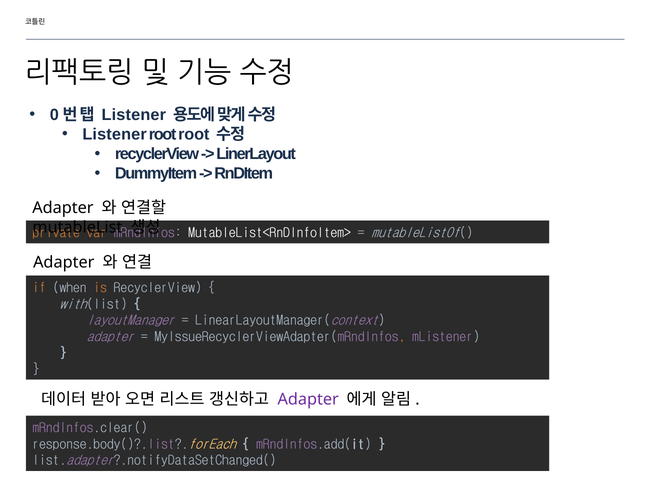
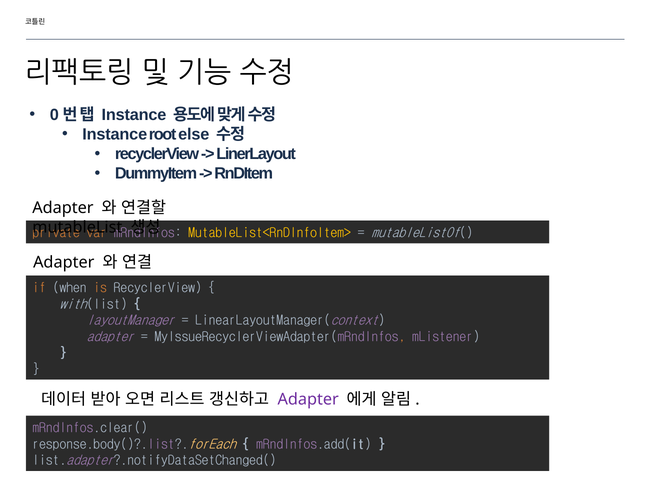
Listener: Listener -> Instance (134, 115)
Listener: Listener -> Instance (115, 135)
root root: root -> else (194, 135)
MutableList<RnDInfoItem> colour: white -> yellow (270, 233)
